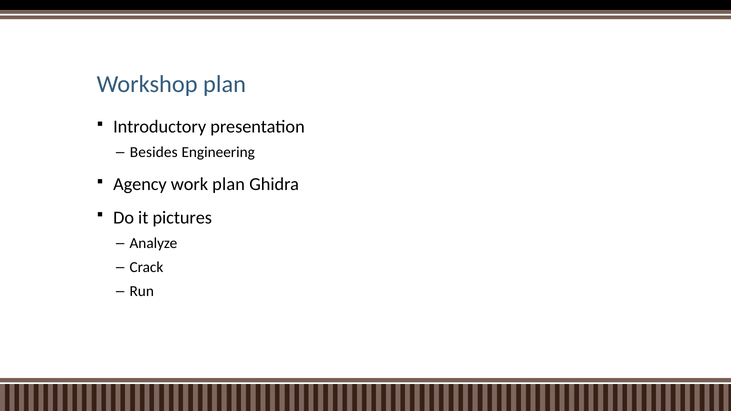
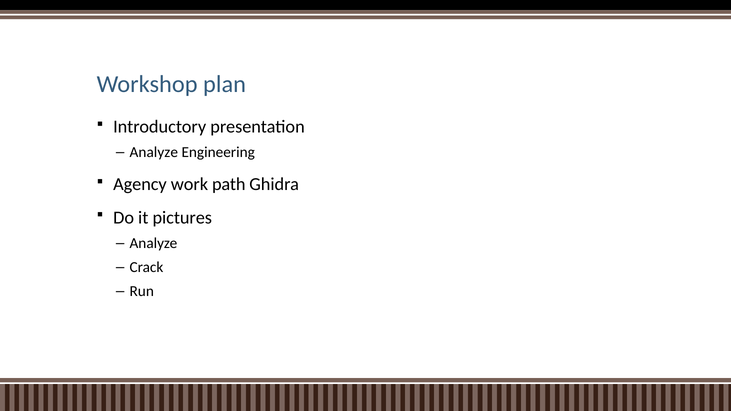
Besides: Besides -> Analyze (154, 152)
work plan: plan -> path (229, 184)
